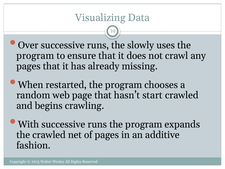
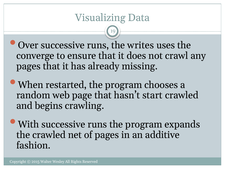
slowly: slowly -> writes (141, 45)
program: program -> converge (35, 56)
